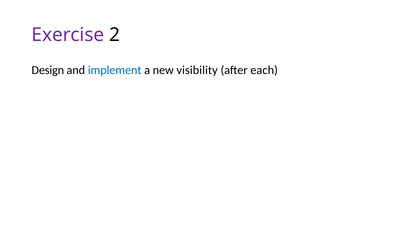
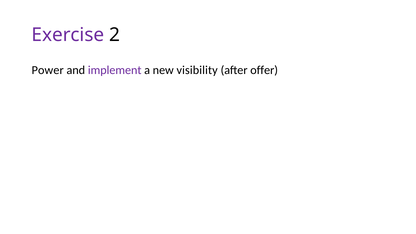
Design: Design -> Power (48, 70)
implement colour: blue -> purple (115, 70)
each: each -> offer (264, 70)
